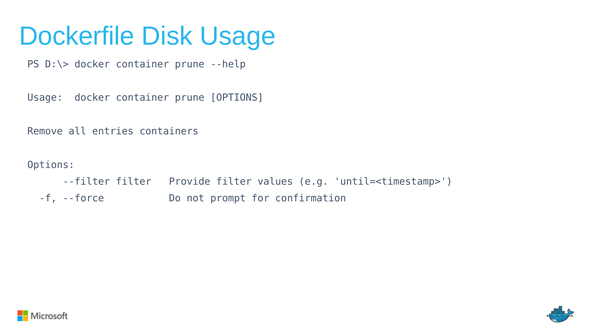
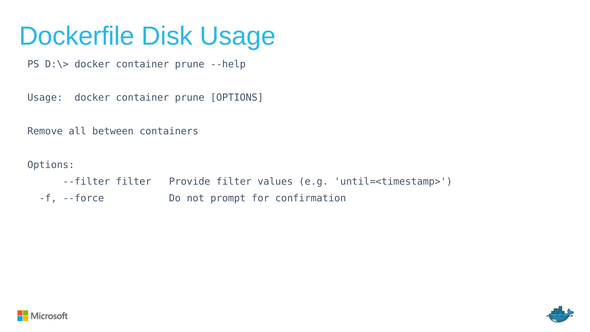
entries: entries -> between (113, 131)
